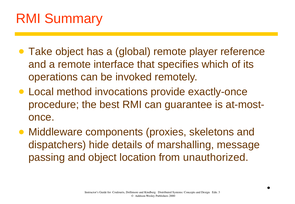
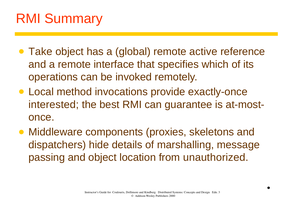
player: player -> active (203, 52)
procedure: procedure -> interested (54, 105)
